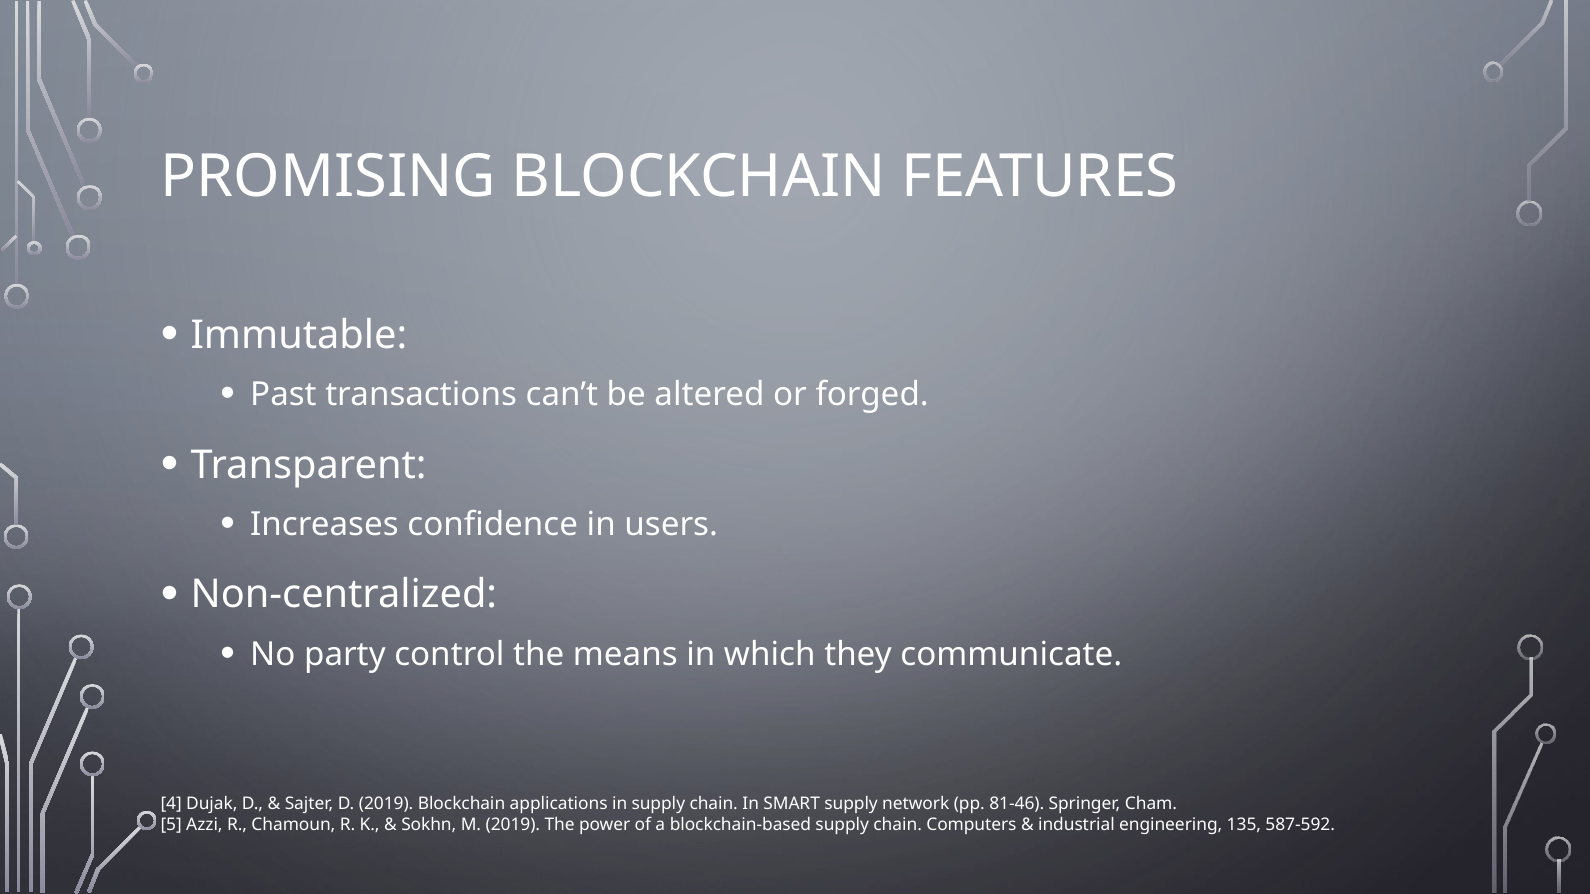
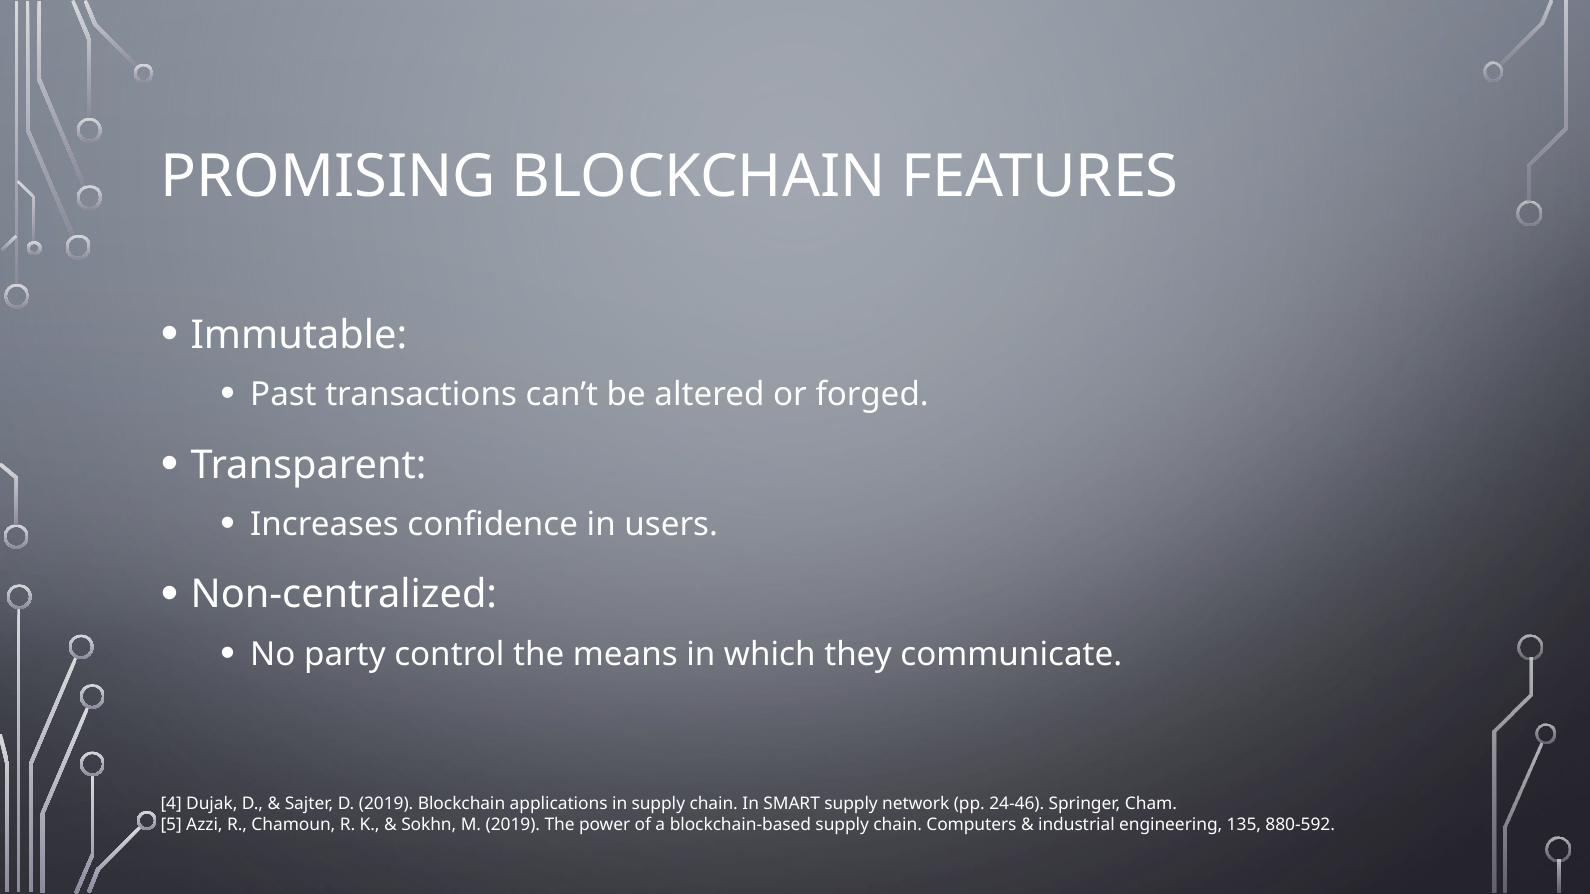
81-46: 81-46 -> 24-46 (1017, 804)
587-592: 587-592 -> 880-592 (1300, 825)
